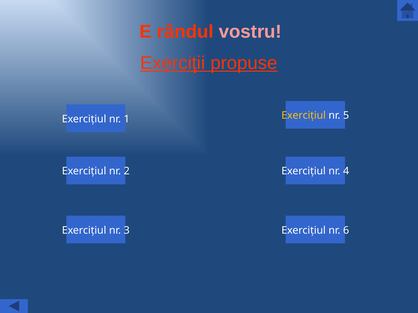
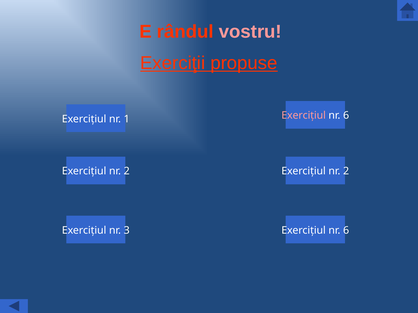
Exerciţiul colour: yellow -> pink (304, 116)
5: 5 -> 6 (346, 116)
4: 4 -> 2 (346, 171)
